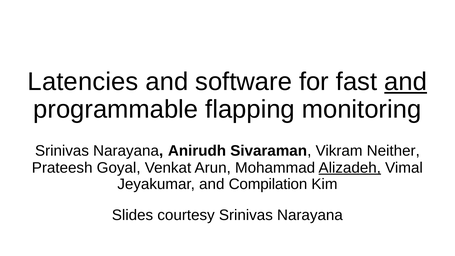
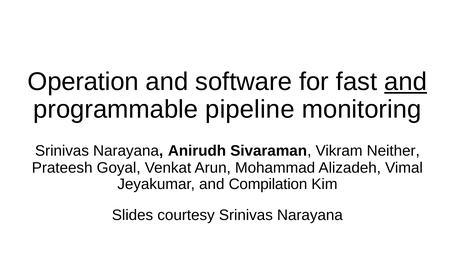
Latencies: Latencies -> Operation (83, 82)
flapping: flapping -> pipeline (250, 109)
Alizadeh underline: present -> none (350, 168)
